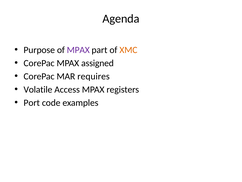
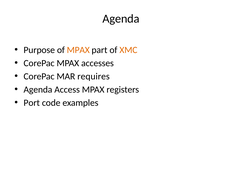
MPAX colour: purple -> orange (78, 50)
assigned: assigned -> accesses (98, 63)
Volatile: Volatile -> Agenda (38, 89)
